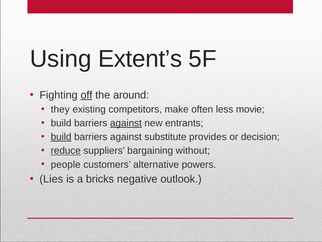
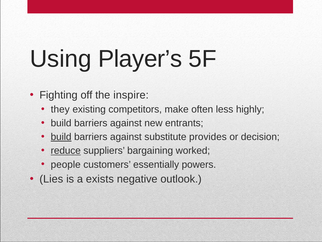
Extent’s: Extent’s -> Player’s (140, 59)
off underline: present -> none (86, 95)
around: around -> inspire (131, 95)
movie: movie -> highly (250, 109)
against underline: present -> none (126, 123)
without: without -> worked (193, 150)
alternative: alternative -> essentially (156, 164)
bricks: bricks -> exists (100, 179)
